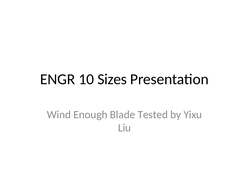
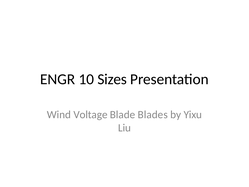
Enough: Enough -> Voltage (90, 114)
Tested: Tested -> Blades (153, 114)
